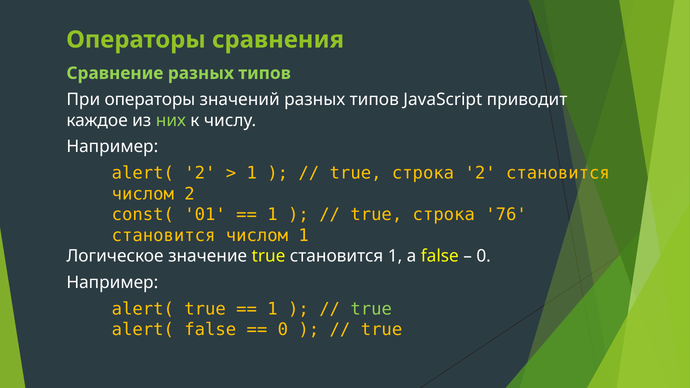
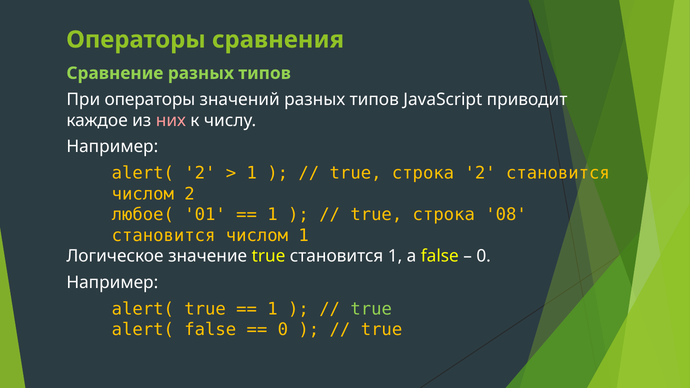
них colour: light green -> pink (171, 120)
const(: const( -> любое( (143, 215)
76: 76 -> 08 (506, 215)
